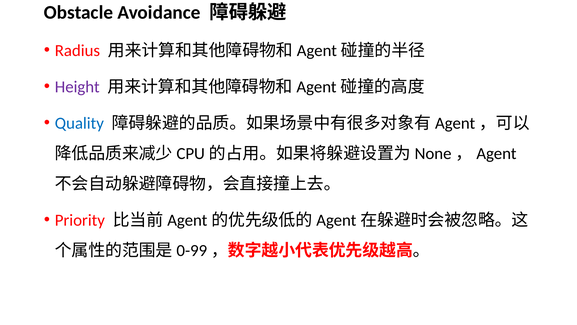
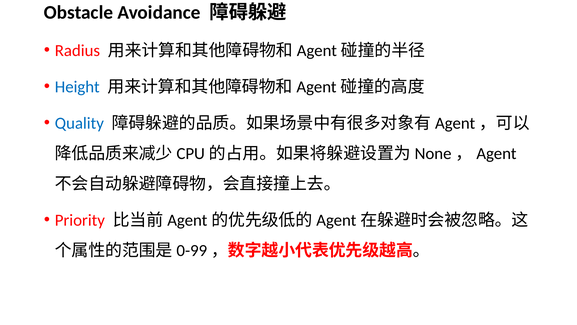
Height colour: purple -> blue (77, 87)
